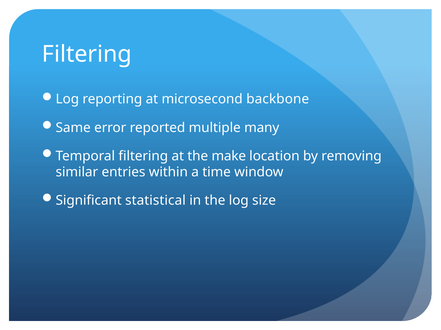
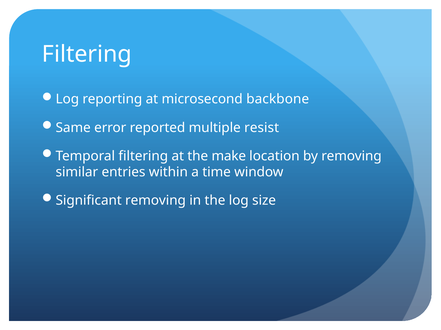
many: many -> resist (262, 128)
Significant statistical: statistical -> removing (156, 201)
